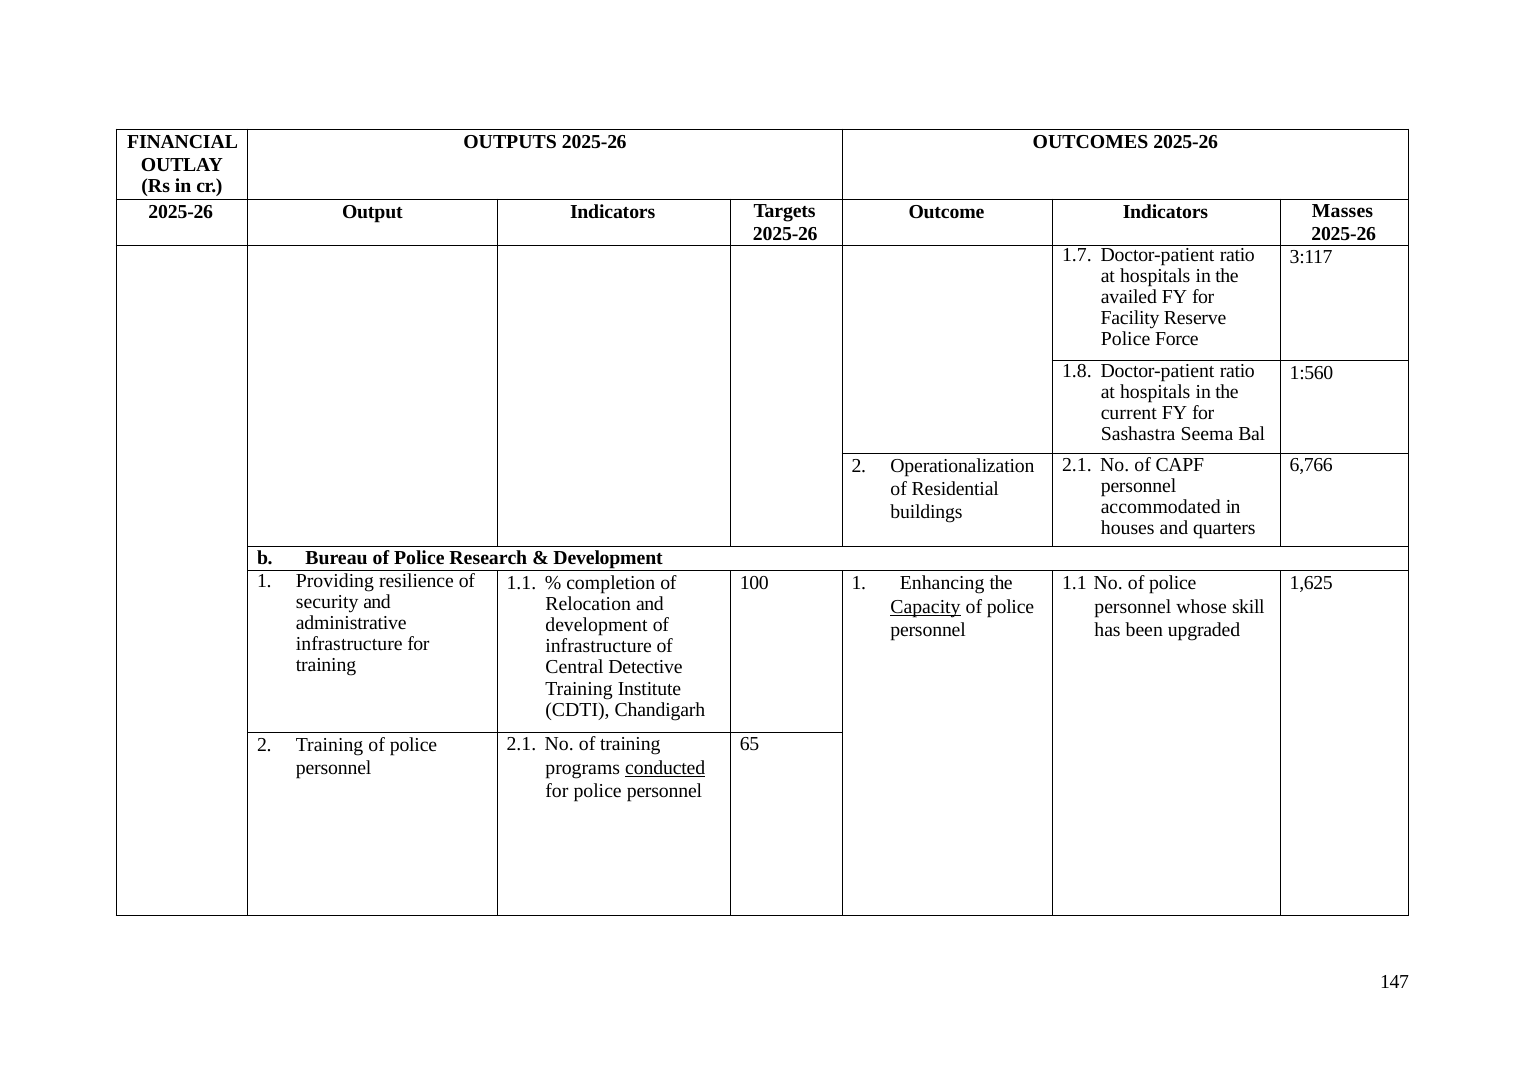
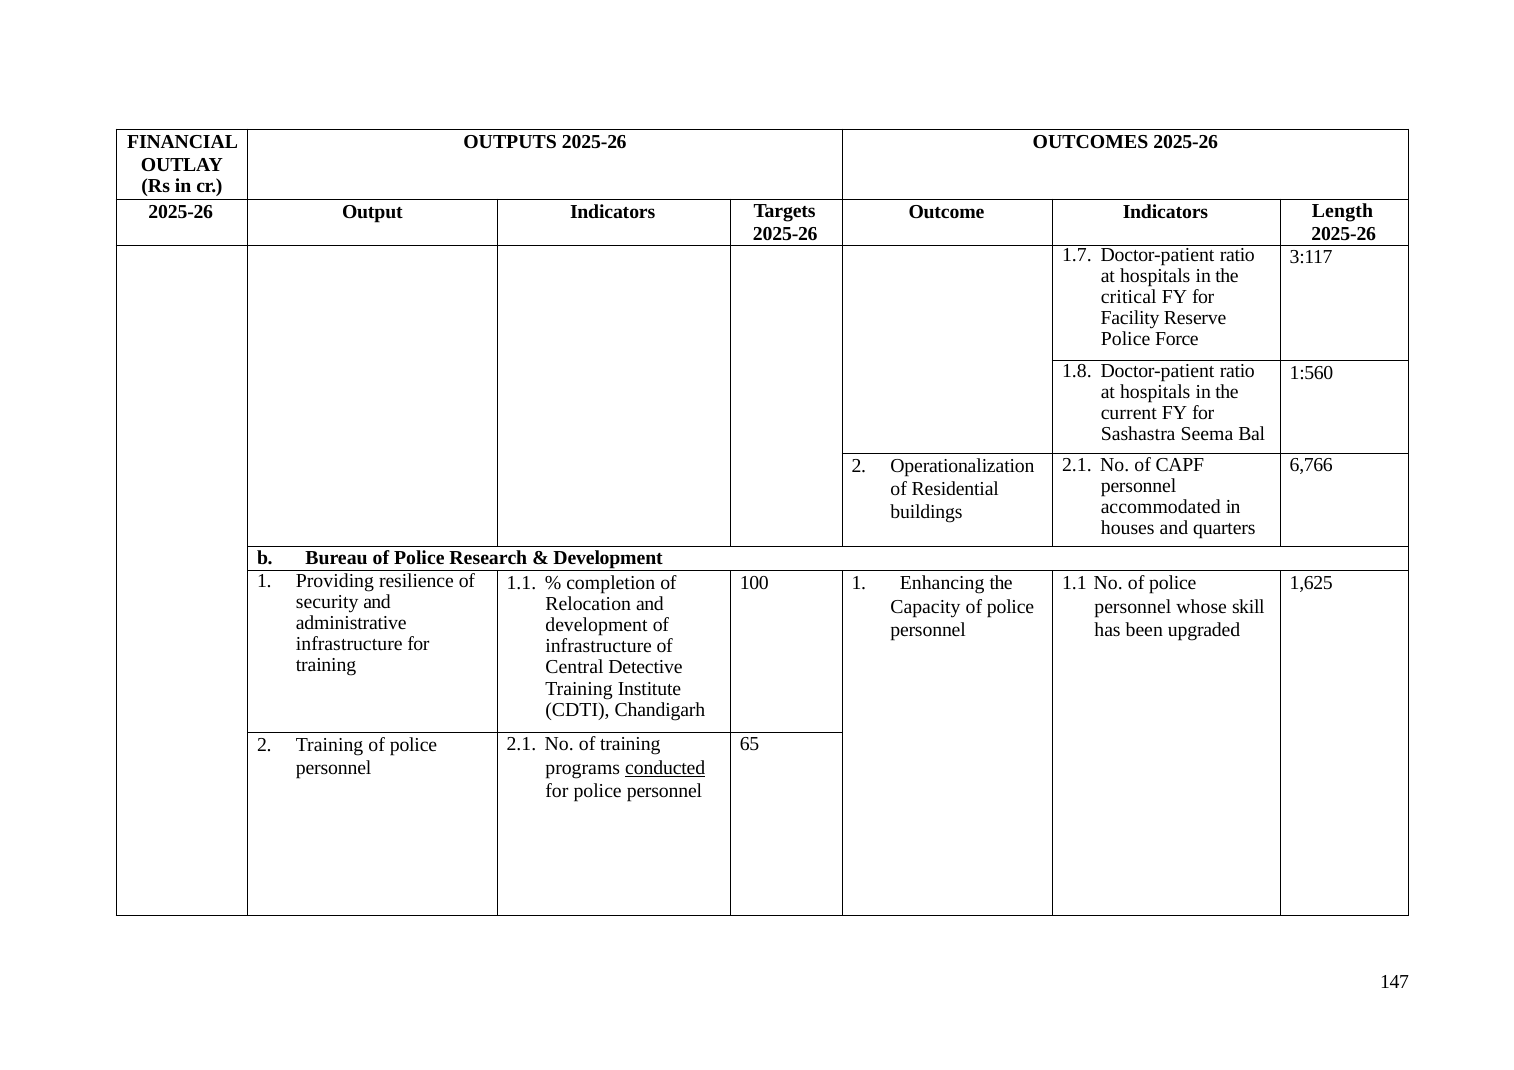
Masses: Masses -> Length (1343, 211)
availed: availed -> critical (1129, 297)
Capacity underline: present -> none (925, 607)
